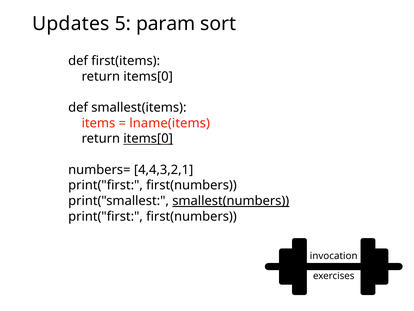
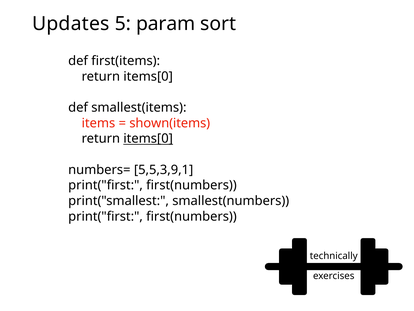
lname(items: lname(items -> shown(items (170, 123)
4,4,3,2,1: 4,4,3,2,1 -> 5,5,3,9,1 (164, 170)
smallest(numbers underline: present -> none (231, 201)
invocation: invocation -> technically (334, 255)
